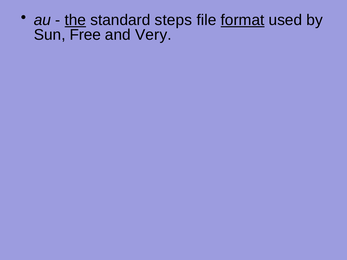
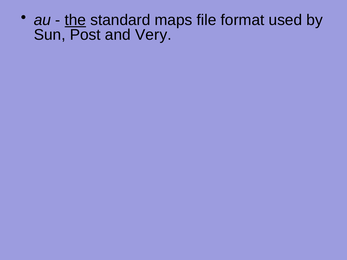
steps: steps -> maps (174, 20)
format underline: present -> none (243, 20)
Free: Free -> Post (85, 35)
